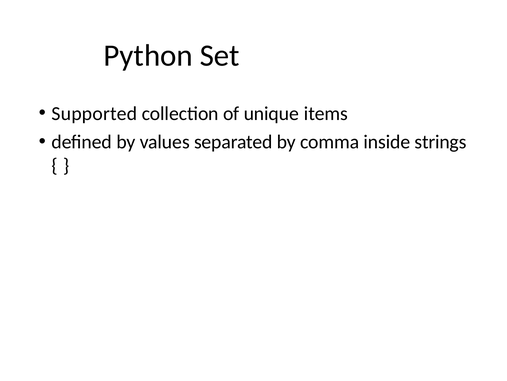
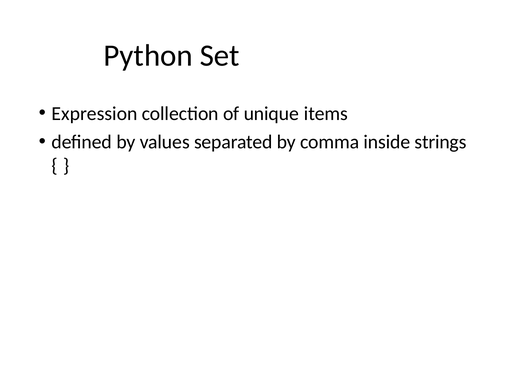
Supported: Supported -> Expression (95, 113)
